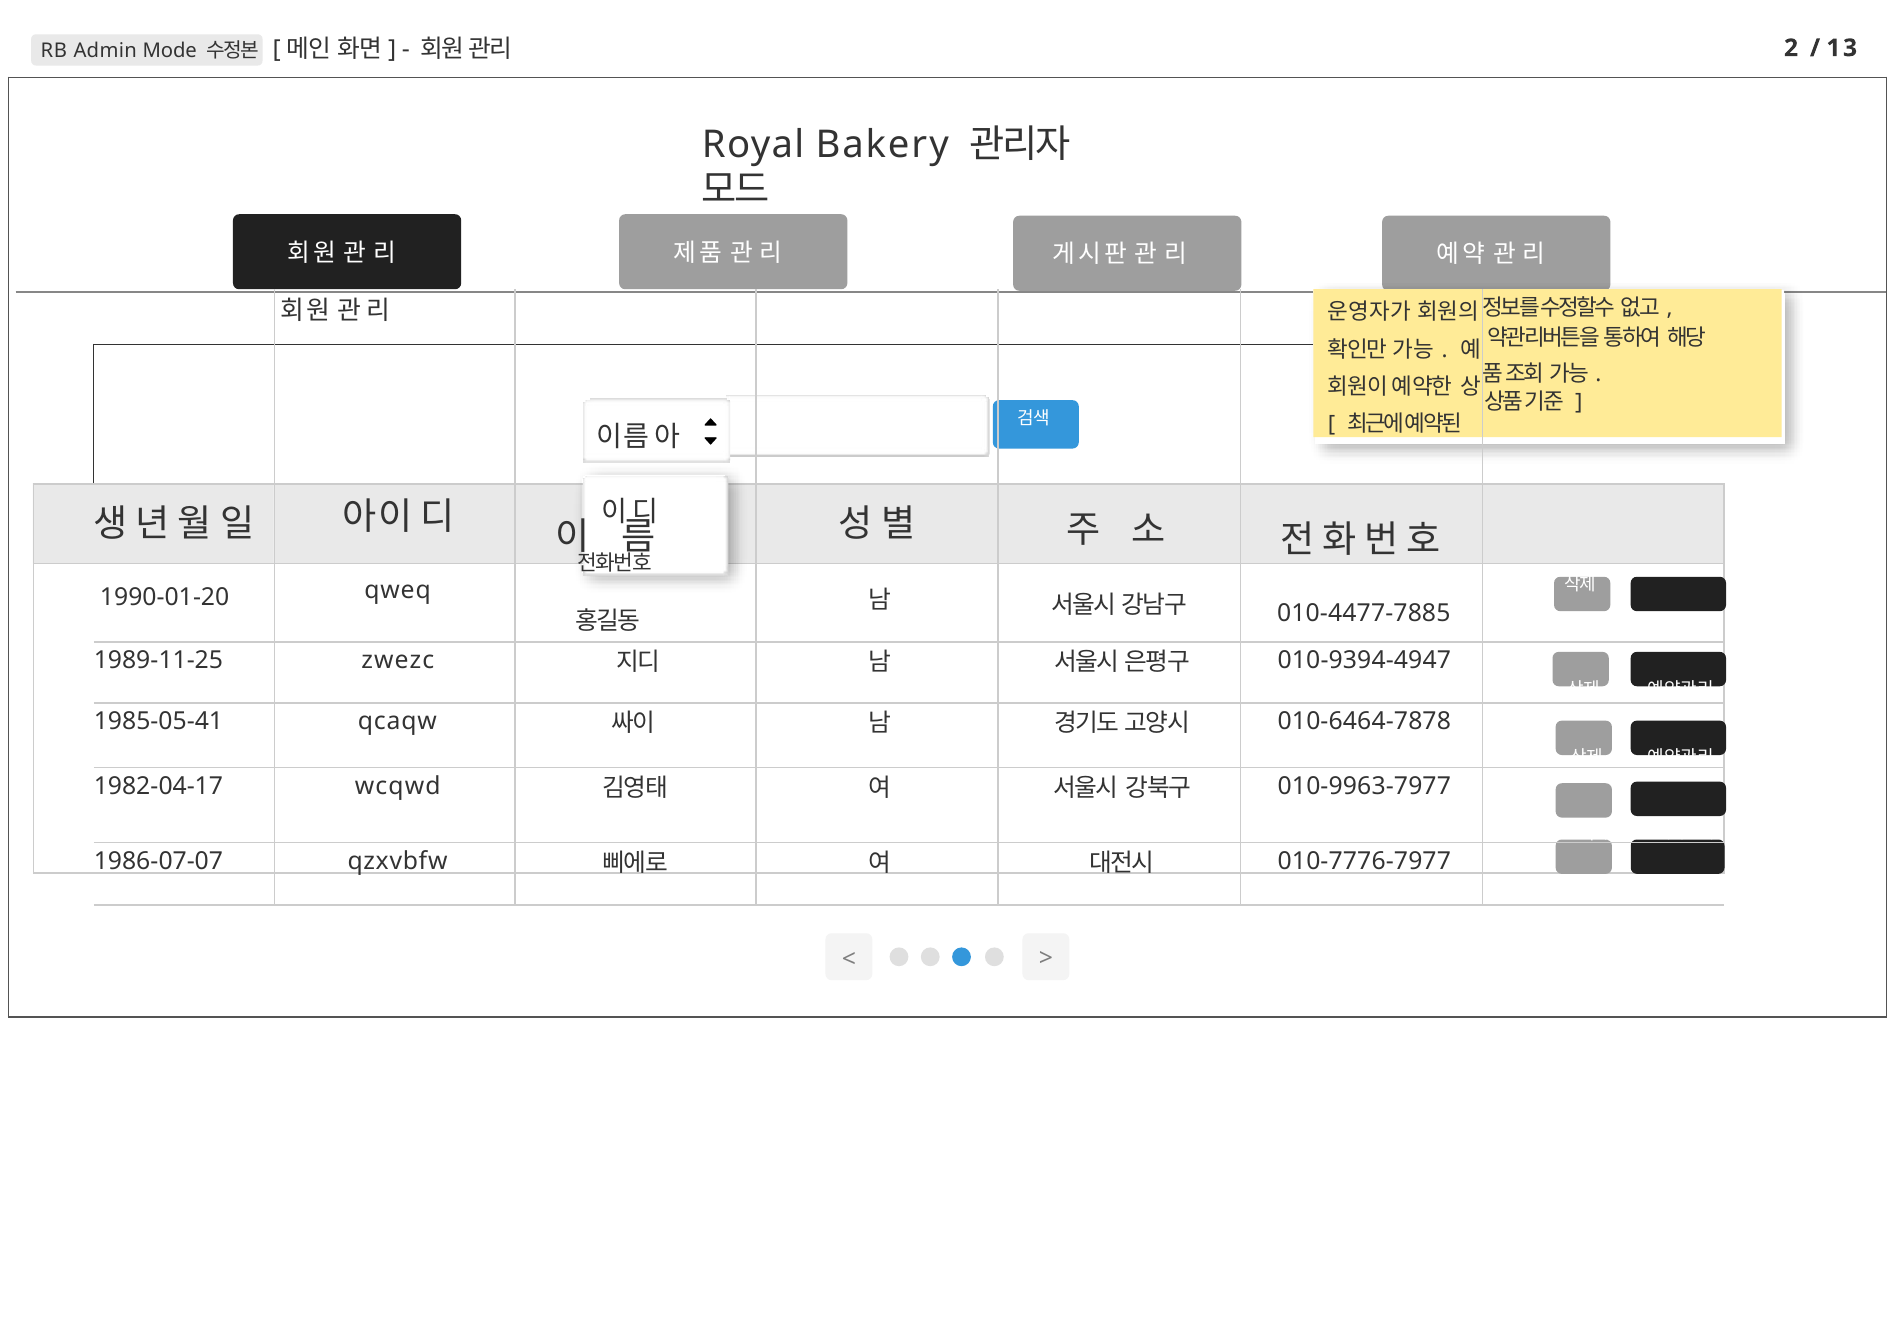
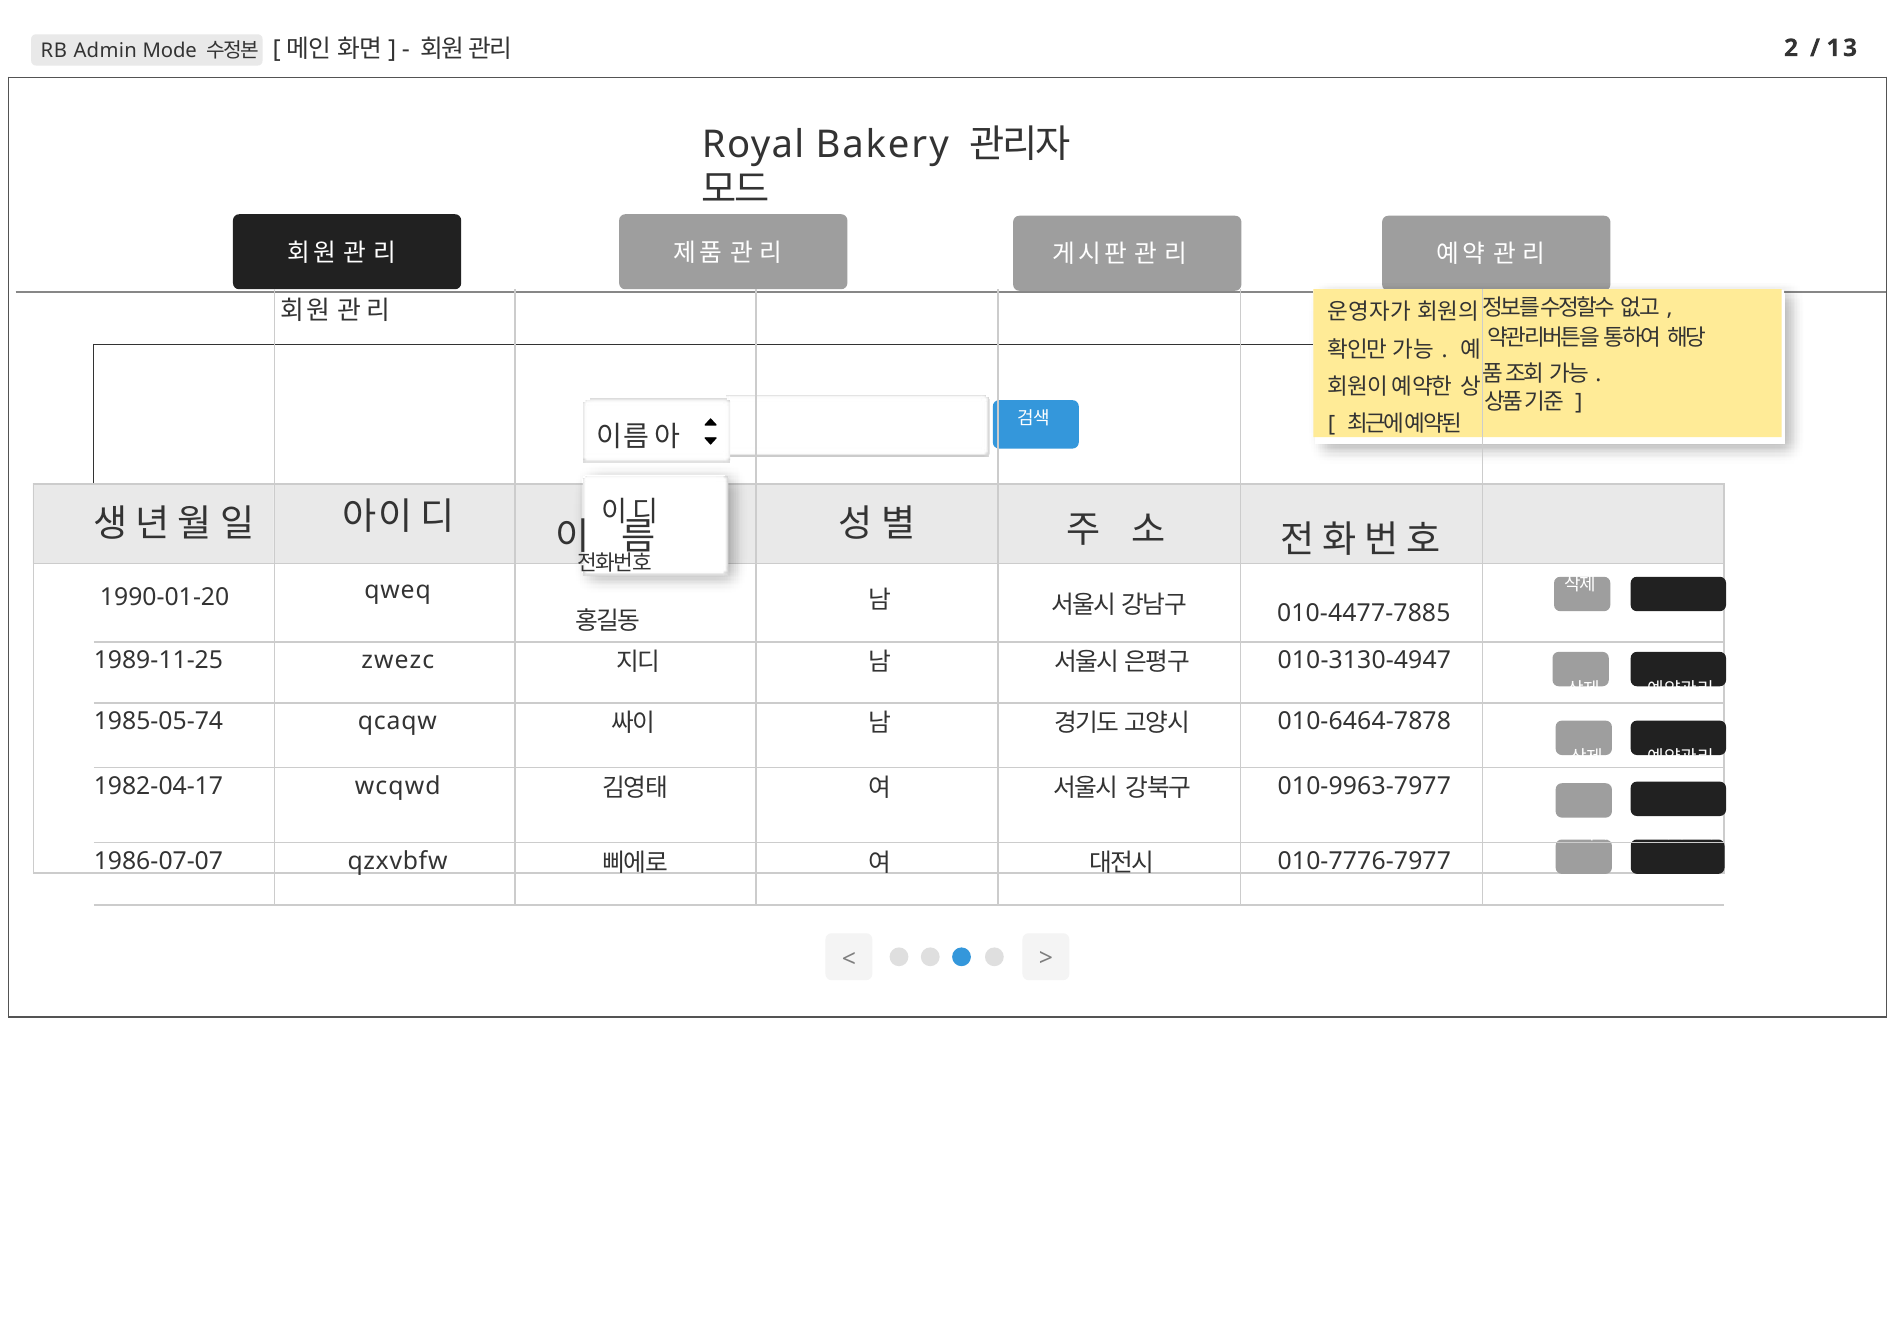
010-9394-4947: 010-9394-4947 -> 010-3130-4947 (1364, 660)
1985-05-41: 1985-05-41 -> 1985-05-74 (158, 721)
